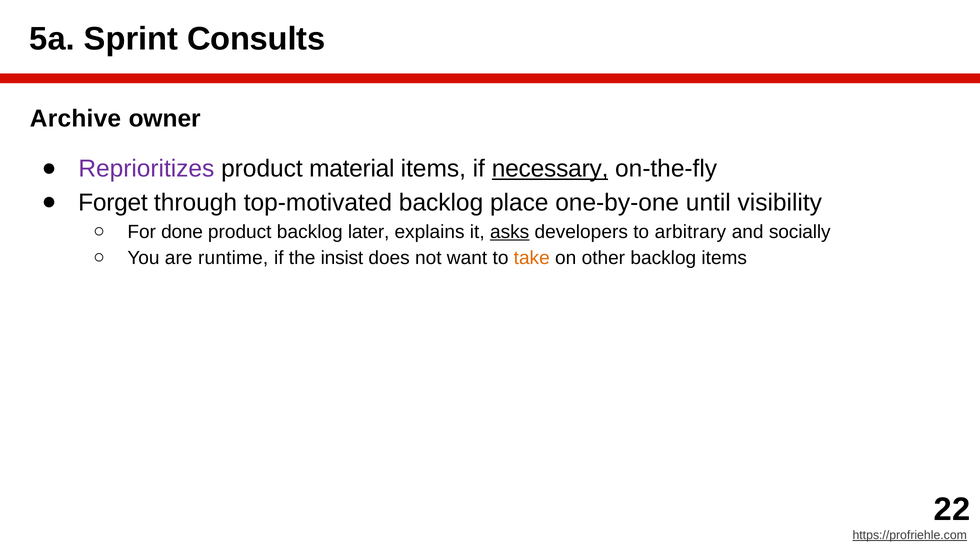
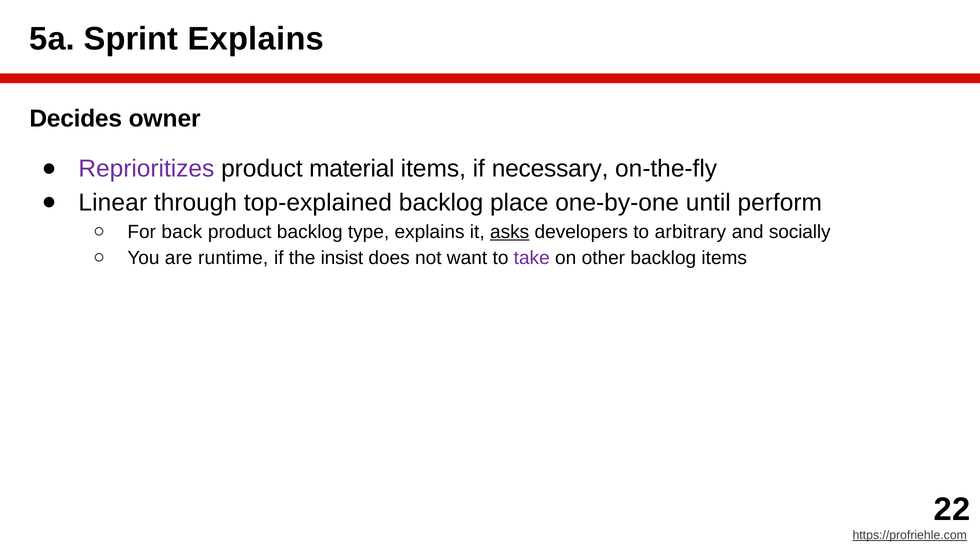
Sprint Consults: Consults -> Explains (256, 39)
Archive: Archive -> Decides (76, 119)
necessary underline: present -> none (550, 169)
Forget: Forget -> Linear (113, 203)
top-motivated: top-motivated -> top-explained (318, 203)
visibility: visibility -> perform (780, 203)
done: done -> back (182, 232)
later: later -> type (369, 232)
take colour: orange -> purple (532, 258)
